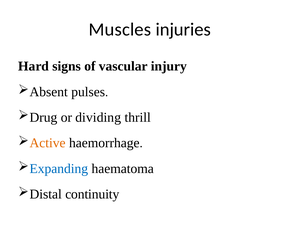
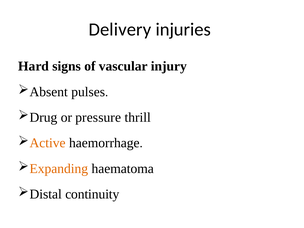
Muscles: Muscles -> Delivery (120, 29)
dividing: dividing -> pressure (98, 117)
Expanding colour: blue -> orange (59, 169)
